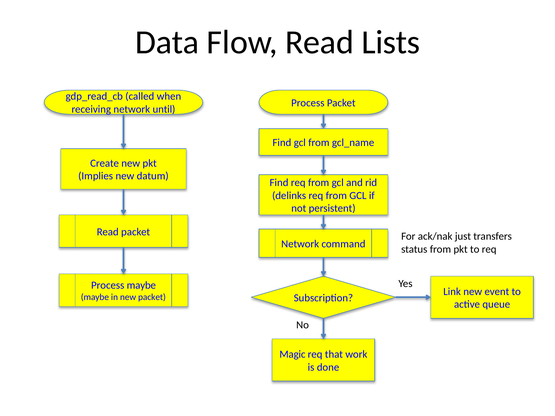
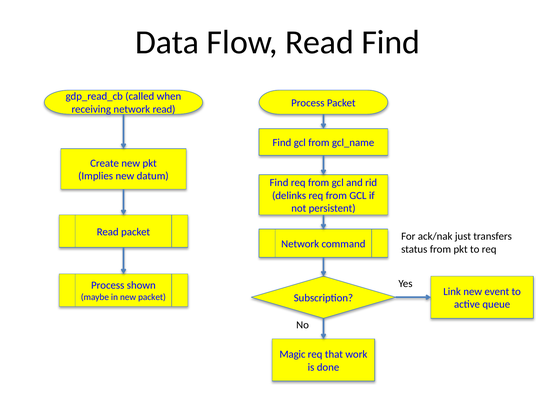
Read Lists: Lists -> Find (391, 42)
network until: until -> read (164, 109)
Process maybe: maybe -> shown (141, 286)
